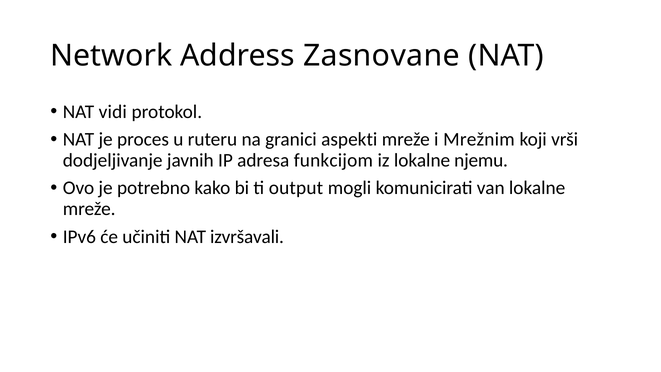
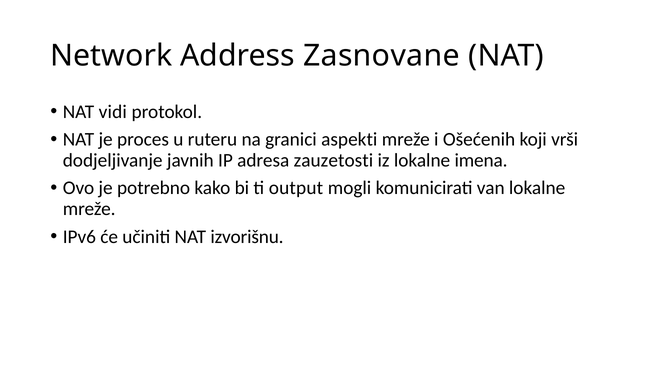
Mrežnim: Mrežnim -> Ošećenih (479, 139)
funkcijom: funkcijom -> zauzetosti (333, 160)
njemu: njemu -> imena (481, 160)
izvršavali: izvršavali -> izvorišnu (247, 237)
